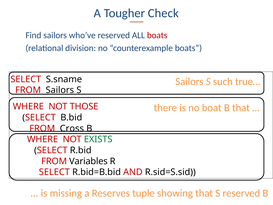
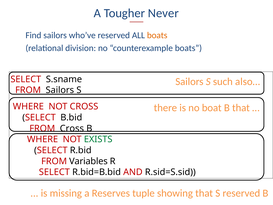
Check: Check -> Never (163, 13)
boats colour: red -> orange (157, 35)
true…: true… -> also… (248, 82)
NOT THOSE: THOSE -> CROSS (84, 106)
